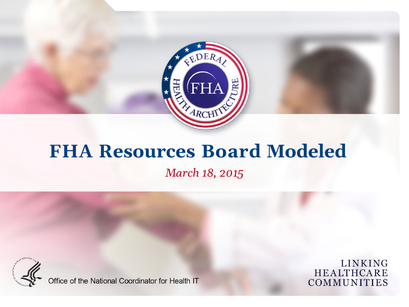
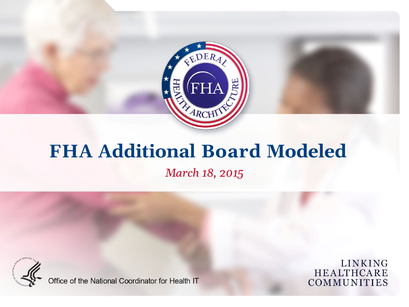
Resources: Resources -> Additional (147, 151)
